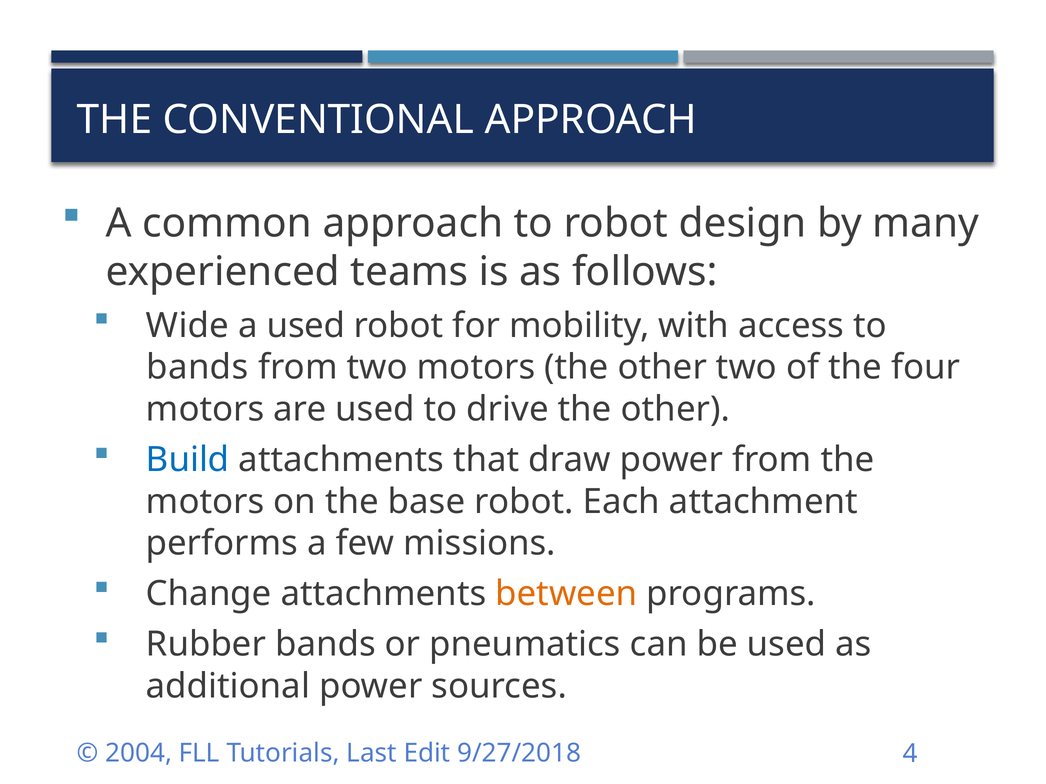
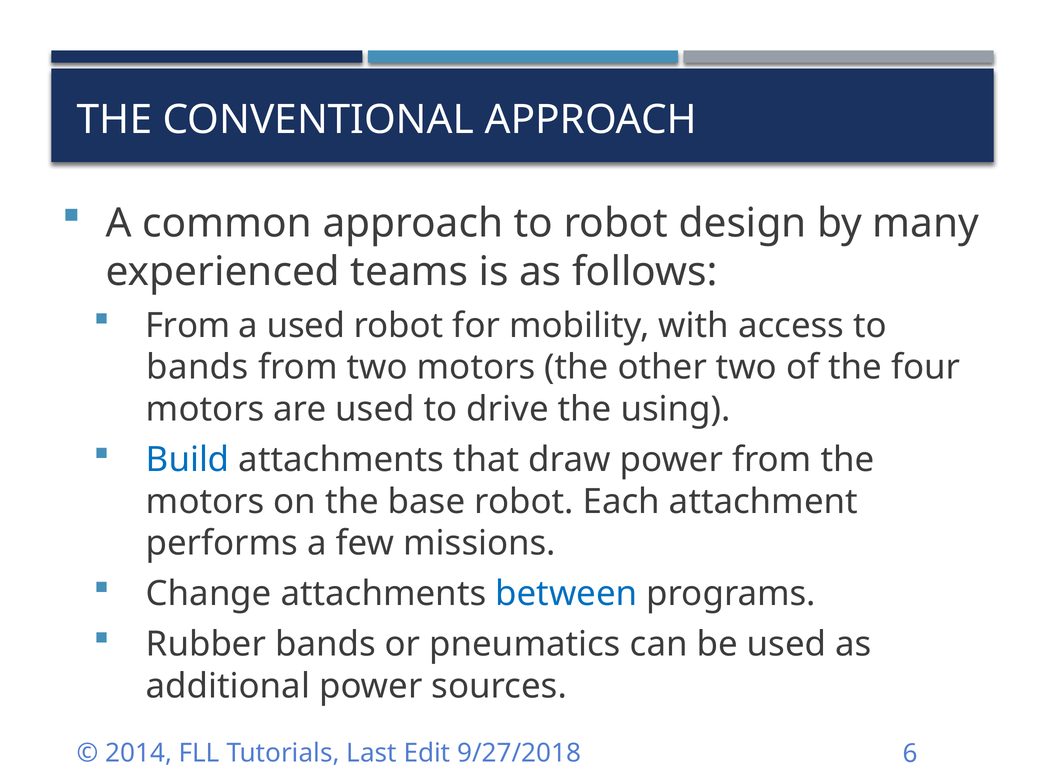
Wide: Wide -> From (188, 326)
drive the other: other -> using (675, 409)
between colour: orange -> blue (566, 594)
2004: 2004 -> 2014 (139, 753)
4: 4 -> 6 (910, 754)
